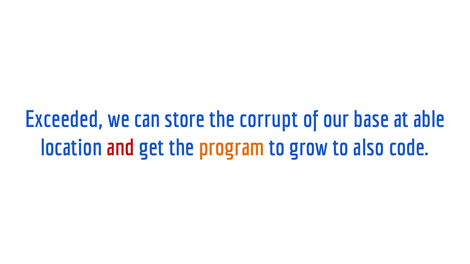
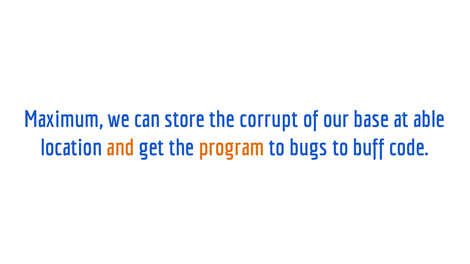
Exceeded: Exceeded -> Maximum (64, 120)
and colour: red -> orange (120, 148)
grow: grow -> bugs (308, 148)
also: also -> buff (369, 148)
